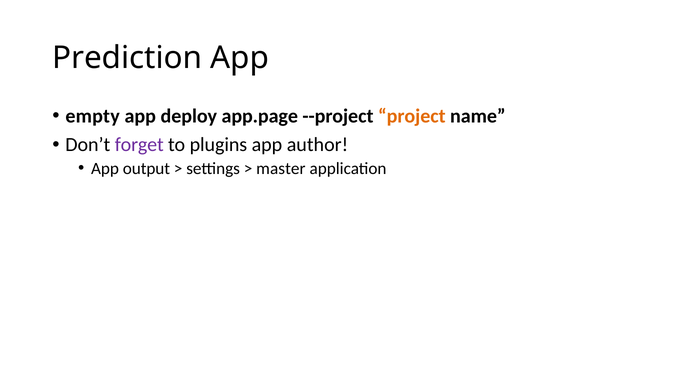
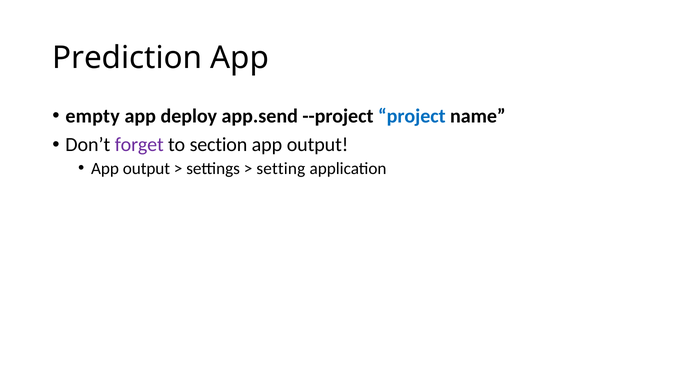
app.page: app.page -> app.send (260, 116)
project colour: orange -> blue (412, 116)
plugins: plugins -> section (218, 145)
author: author -> output (318, 145)
master: master -> setting (281, 169)
